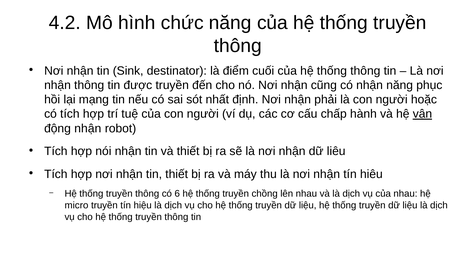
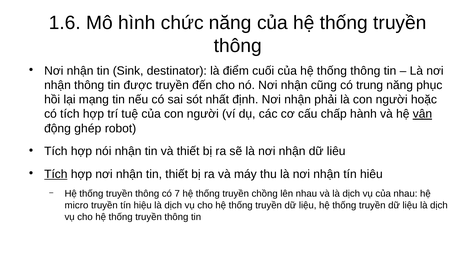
4.2: 4.2 -> 1.6 (65, 23)
có nhận: nhận -> trung (370, 85)
động nhận: nhận -> ghép (88, 128)
Tích underline: none -> present (56, 174)
6: 6 -> 7 (177, 194)
